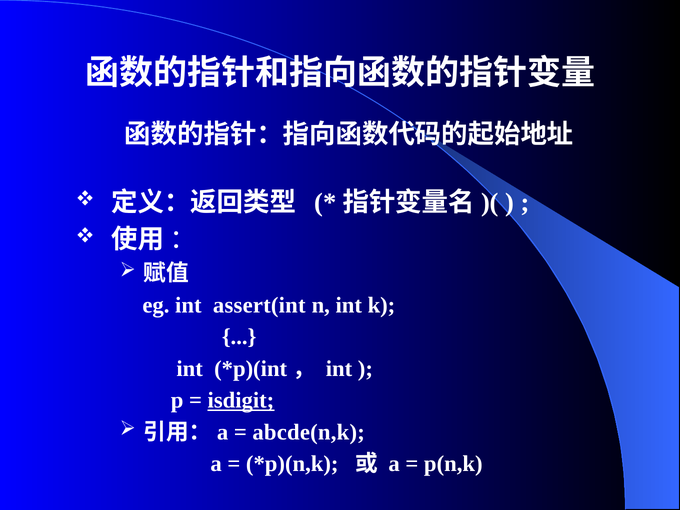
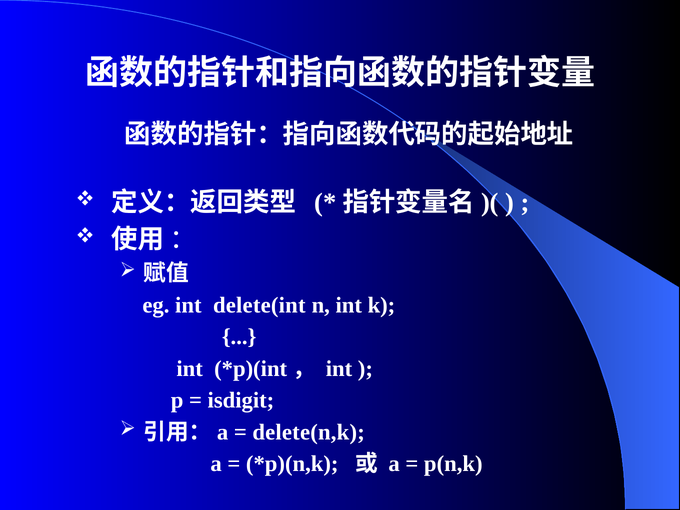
assert(int: assert(int -> delete(int (259, 305)
isdigit underline: present -> none (241, 400)
abcde(n,k: abcde(n,k -> delete(n,k (309, 432)
